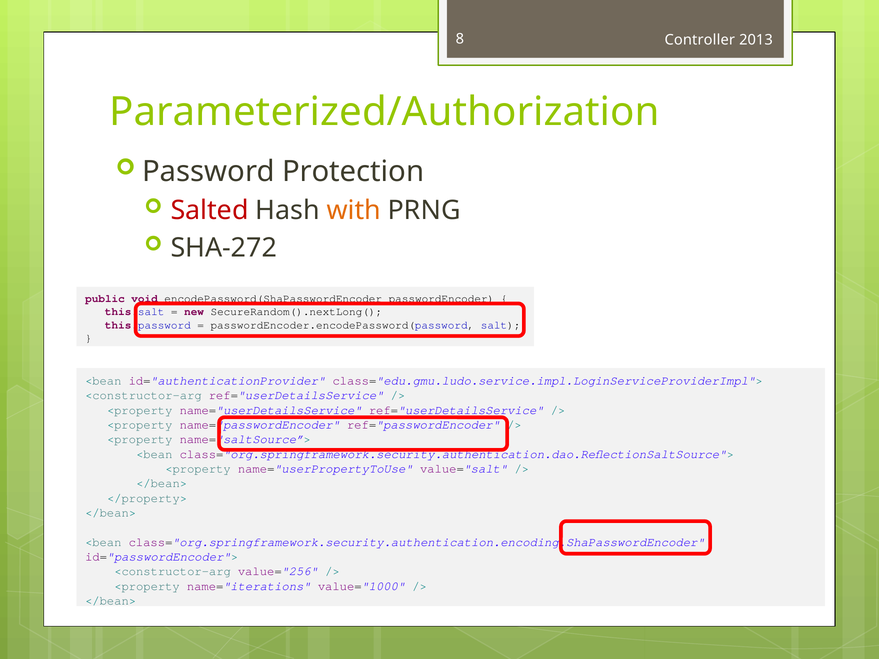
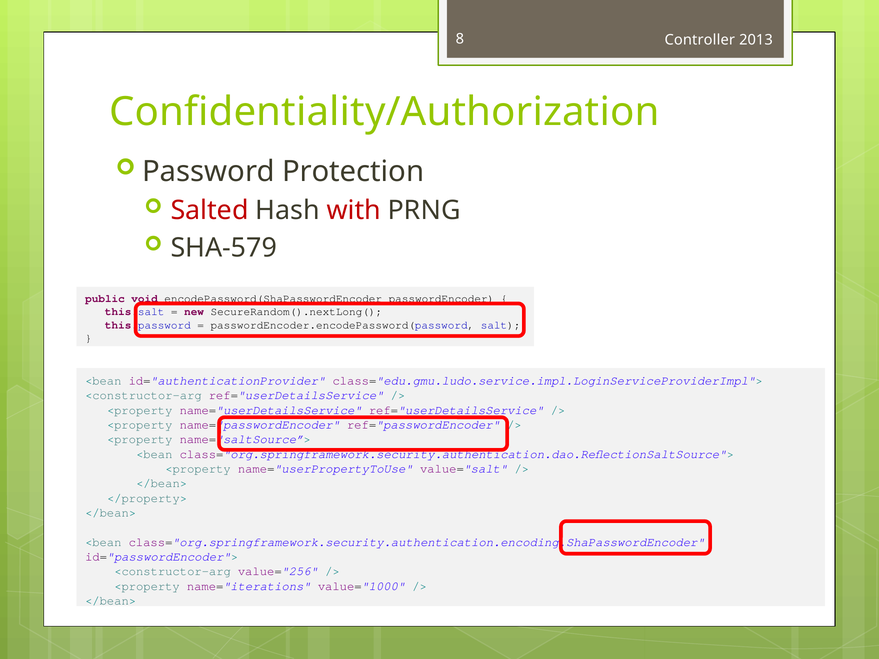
Parameterized/Authorization: Parameterized/Authorization -> Confidentiality/Authorization (384, 112)
with colour: orange -> red (354, 211)
SHA-272: SHA-272 -> SHA-579 (224, 248)
